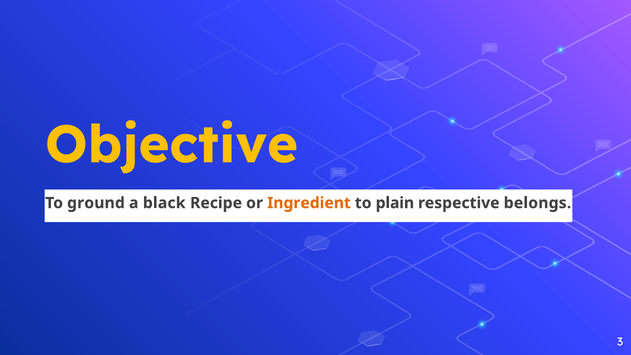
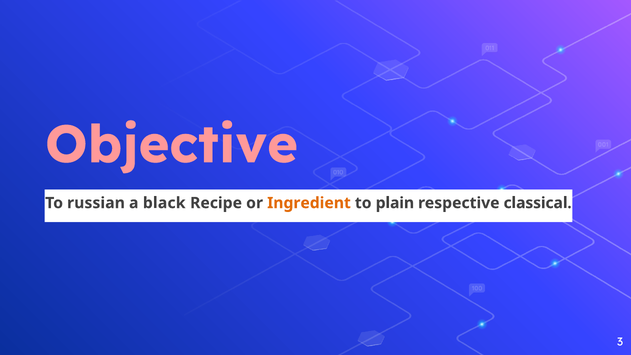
Objective colour: yellow -> pink (171, 145)
ground: ground -> russian (96, 203)
belongs: belongs -> classical (538, 203)
